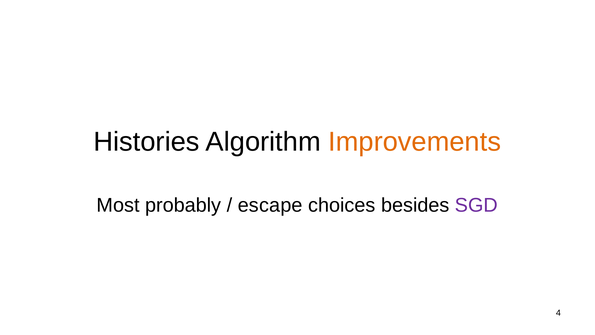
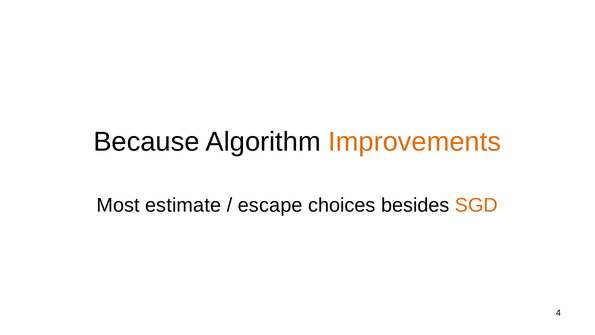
Histories: Histories -> Because (146, 142)
probably: probably -> estimate (183, 205)
SGD colour: purple -> orange (476, 205)
